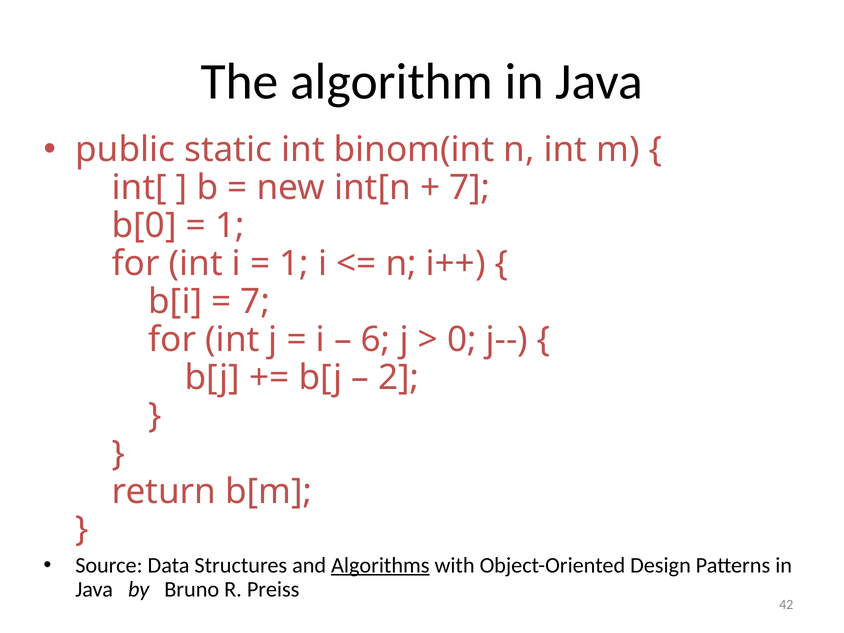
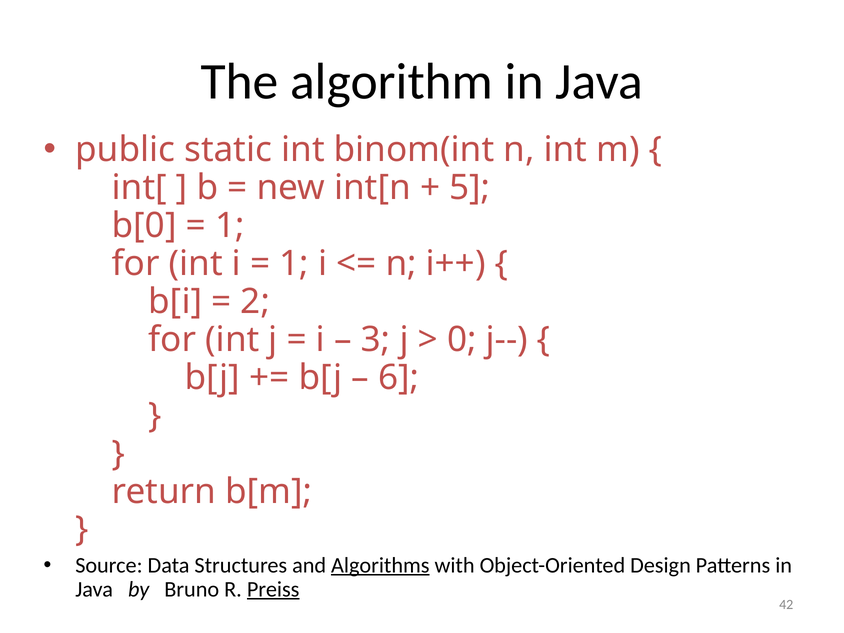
7: 7 -> 5 (470, 188)
7: 7 -> 2 (255, 302)
6: 6 -> 3 (376, 339)
2: 2 -> 6 (399, 377)
Preiss underline: none -> present (273, 589)
